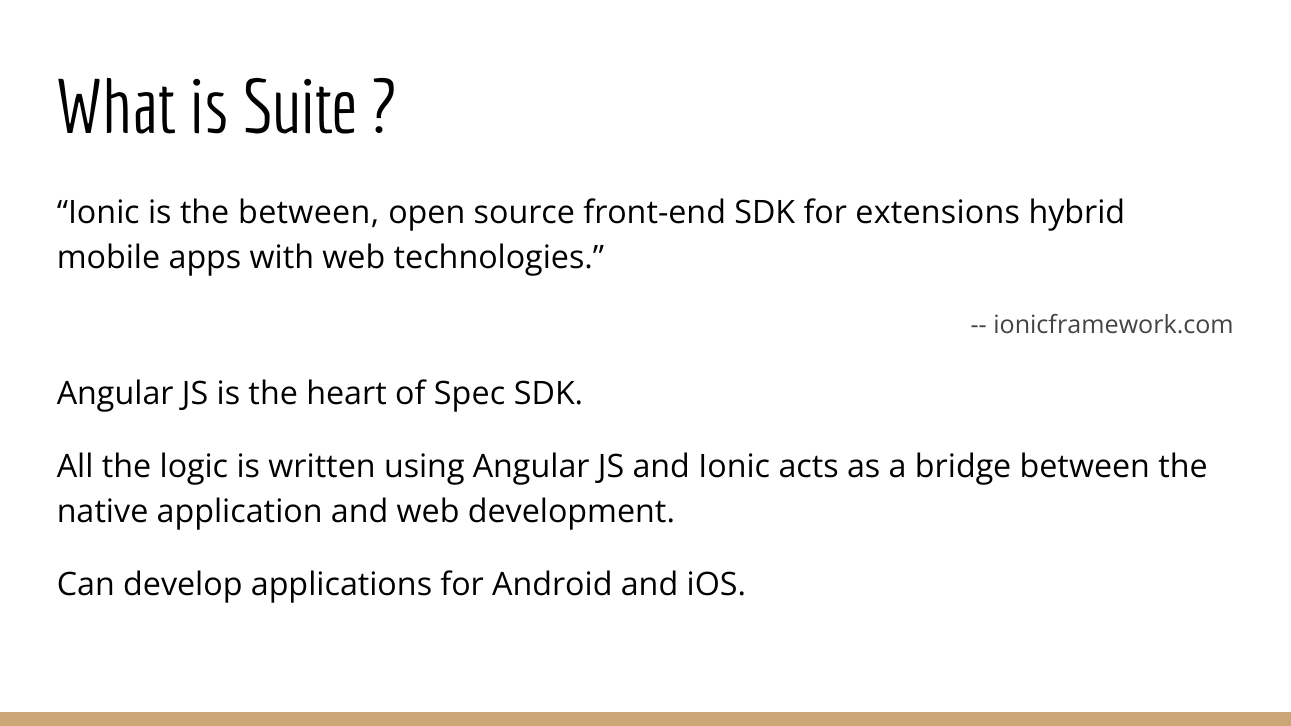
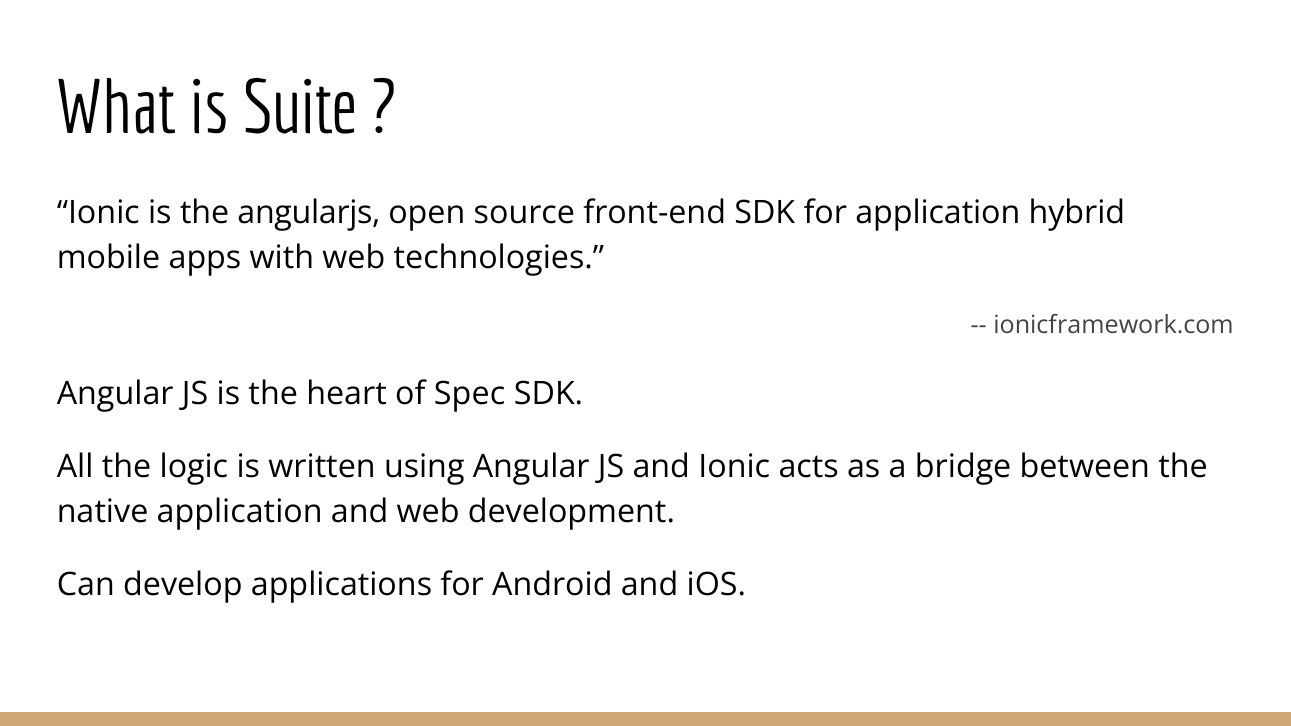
the between: between -> angularjs (309, 213)
for extensions: extensions -> application (938, 213)
